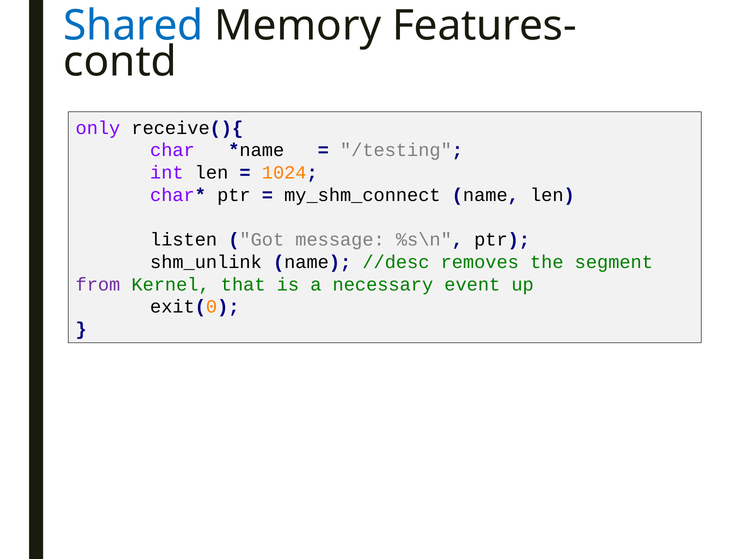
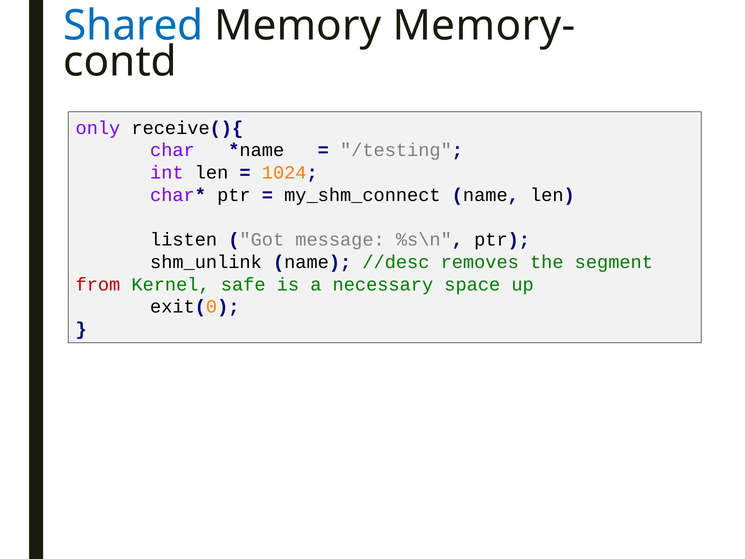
Features-: Features- -> Memory- (484, 26)
from colour: purple -> red (98, 284)
that: that -> safe (243, 284)
event: event -> space (472, 284)
